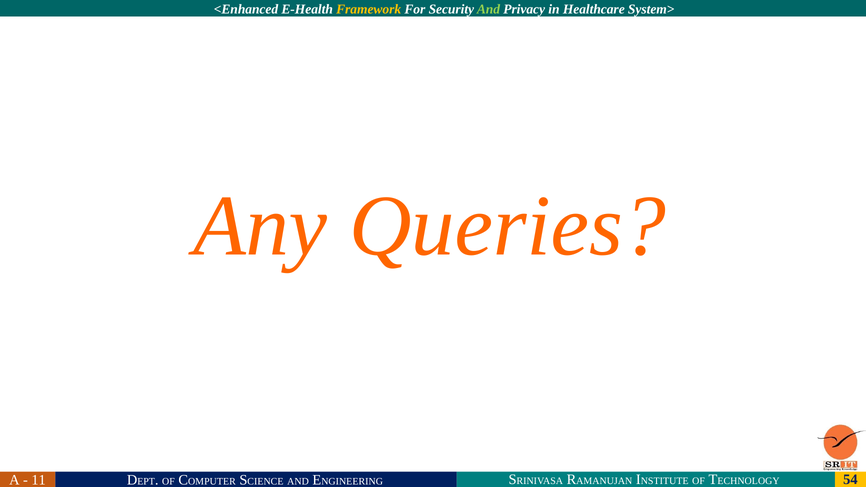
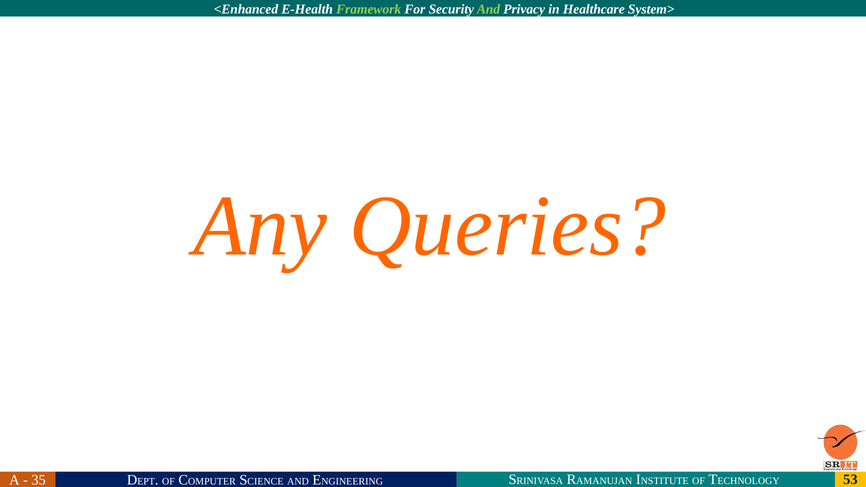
Framework colour: yellow -> light green (369, 9)
11: 11 -> 35 (39, 480)
54: 54 -> 53 (850, 480)
